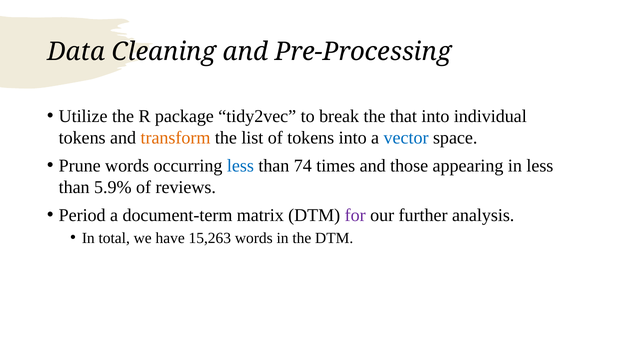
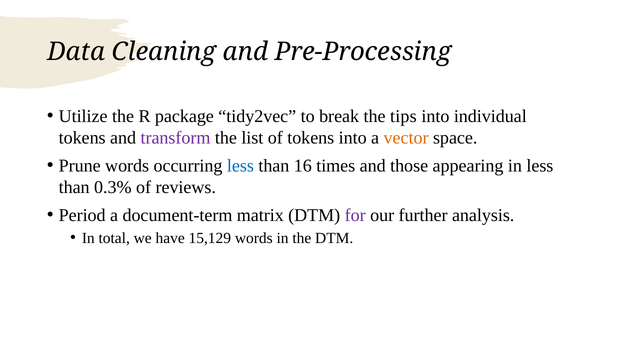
that: that -> tips (403, 116)
transform colour: orange -> purple (176, 138)
vector colour: blue -> orange (406, 138)
74: 74 -> 16 (303, 166)
5.9%: 5.9% -> 0.3% (113, 188)
15,263: 15,263 -> 15,129 (210, 239)
